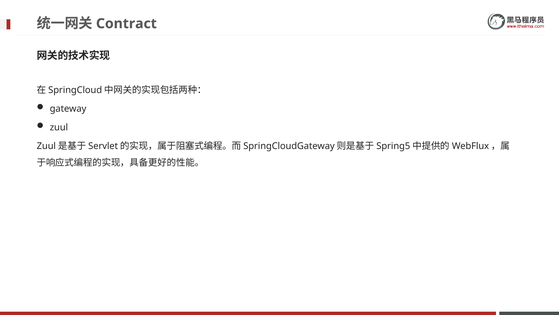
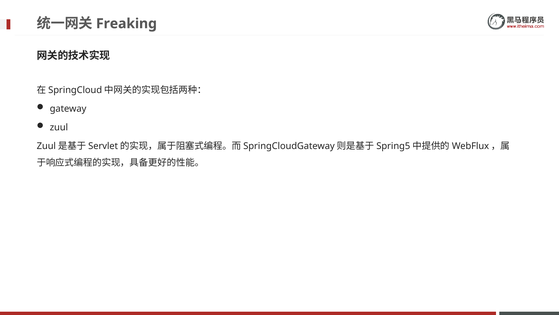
Contract: Contract -> Freaking (126, 24)
